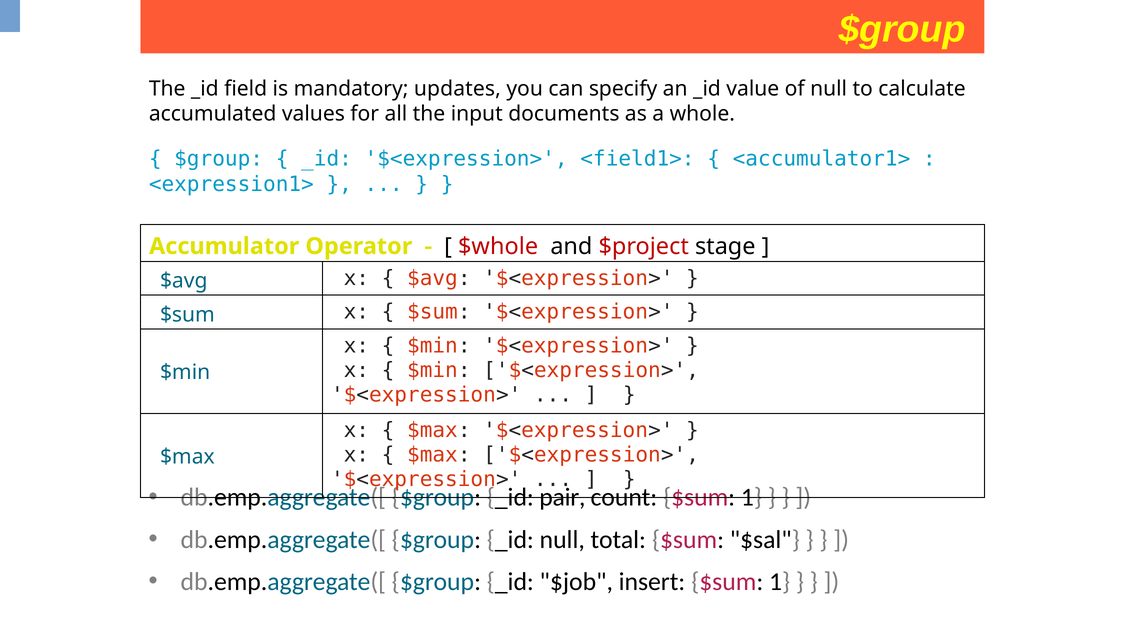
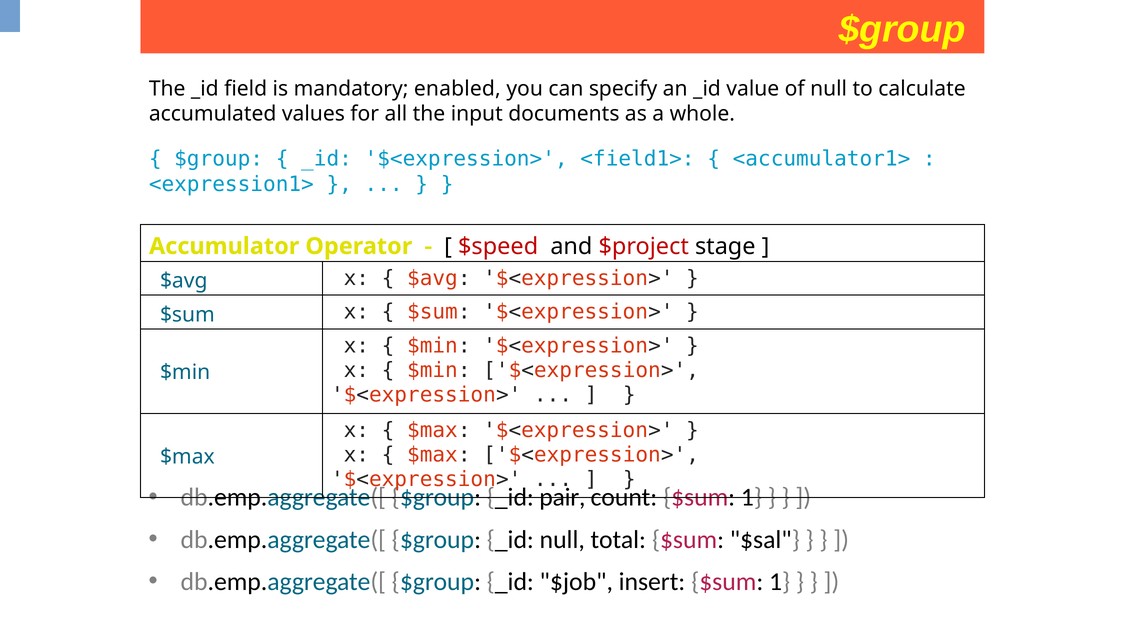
updates: updates -> enabled (457, 89)
$whole: $whole -> $speed (498, 246)
